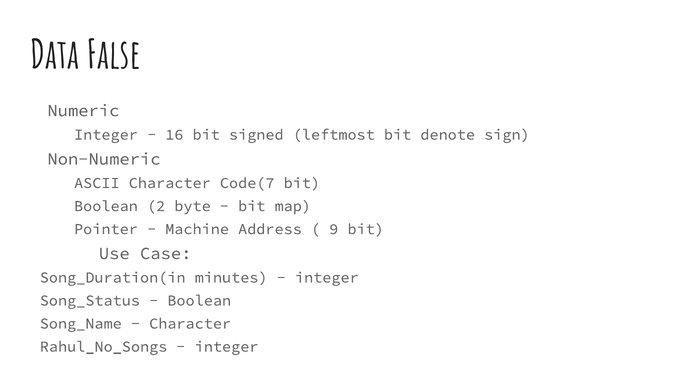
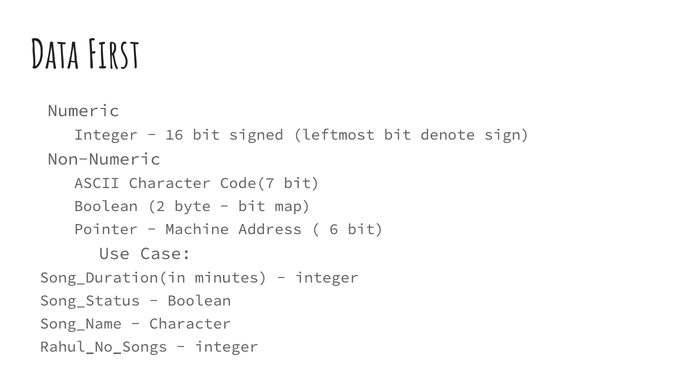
False: False -> First (114, 56)
9: 9 -> 6 (334, 229)
